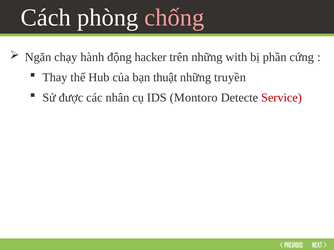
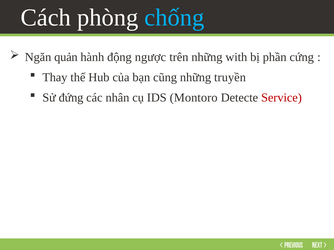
chống colour: pink -> light blue (174, 18)
chạy: chạy -> quản (66, 57)
hacker: hacker -> ngược (150, 57)
thuật: thuật -> cũng (165, 77)
được: được -> đứng (71, 98)
